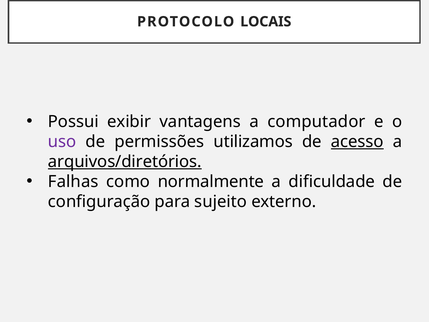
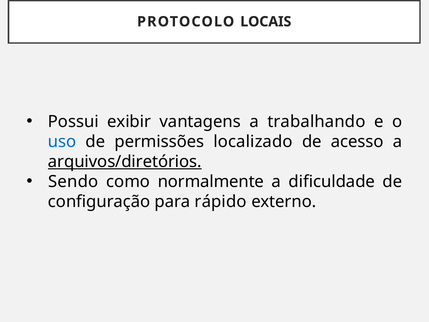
computador: computador -> trabalhando (316, 121)
uso colour: purple -> blue (62, 141)
utilizamos: utilizamos -> localizado (253, 141)
acesso underline: present -> none (357, 141)
Falhas: Falhas -> Sendo (73, 182)
sujeito: sujeito -> rápido (221, 202)
